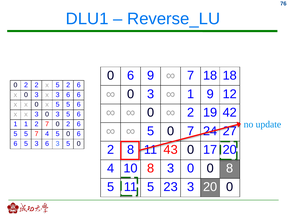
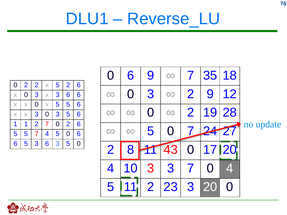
7 18: 18 -> 35 (210, 76)
1: 1 -> 2 (191, 94)
42: 42 -> 28 (230, 113)
10 8: 8 -> 3 (151, 169)
0: 0 -> 7 (191, 169)
0 8: 8 -> 4 (230, 169)
5: 5 -> 2 (151, 187)
